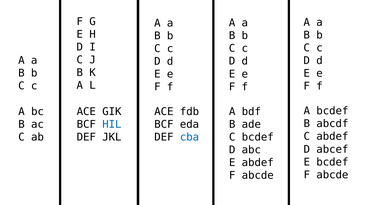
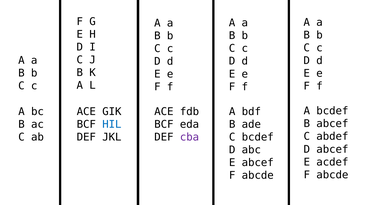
B abcdf: abcdf -> abcef (332, 124)
cba colour: blue -> purple (189, 137)
E bcdef: bcdef -> acdef (332, 162)
E abdef: abdef -> abcef (258, 163)
